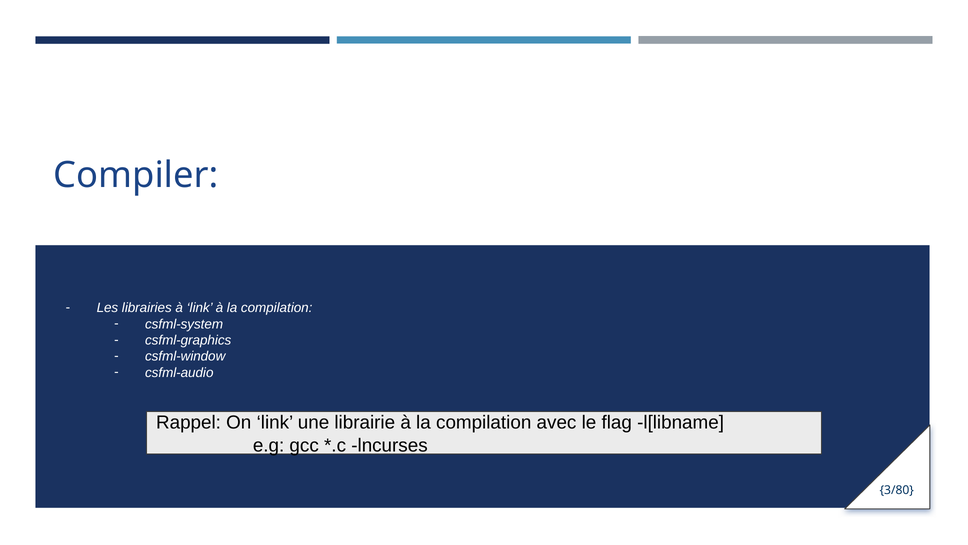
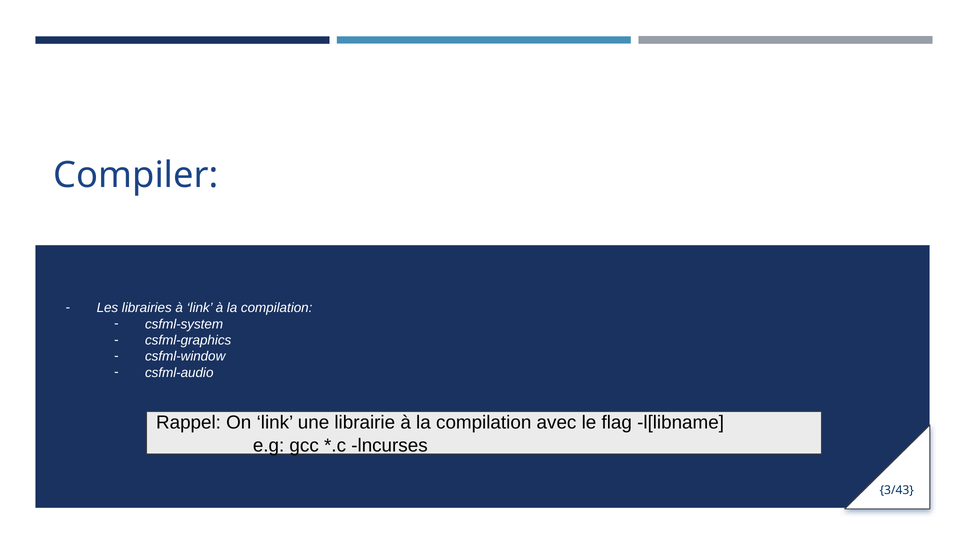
3/80: 3/80 -> 3/43 (897, 490)
